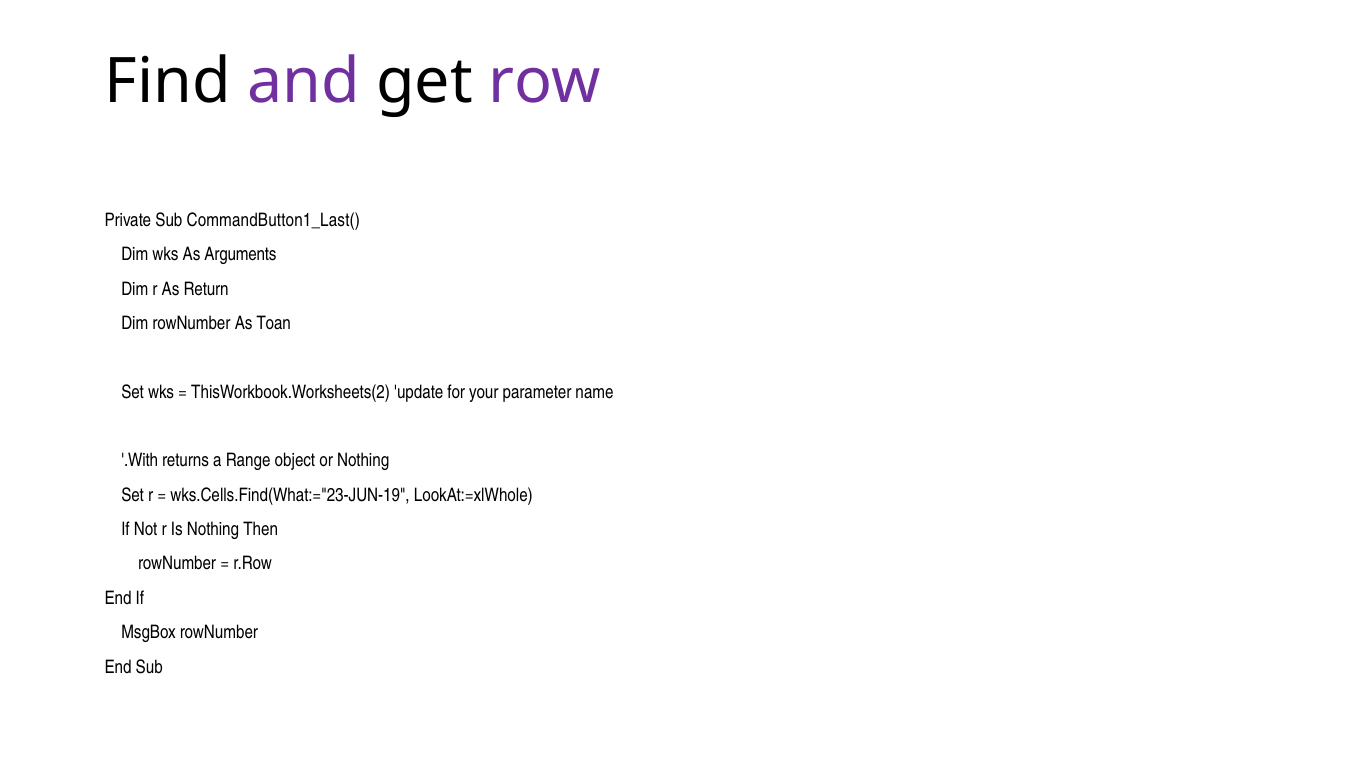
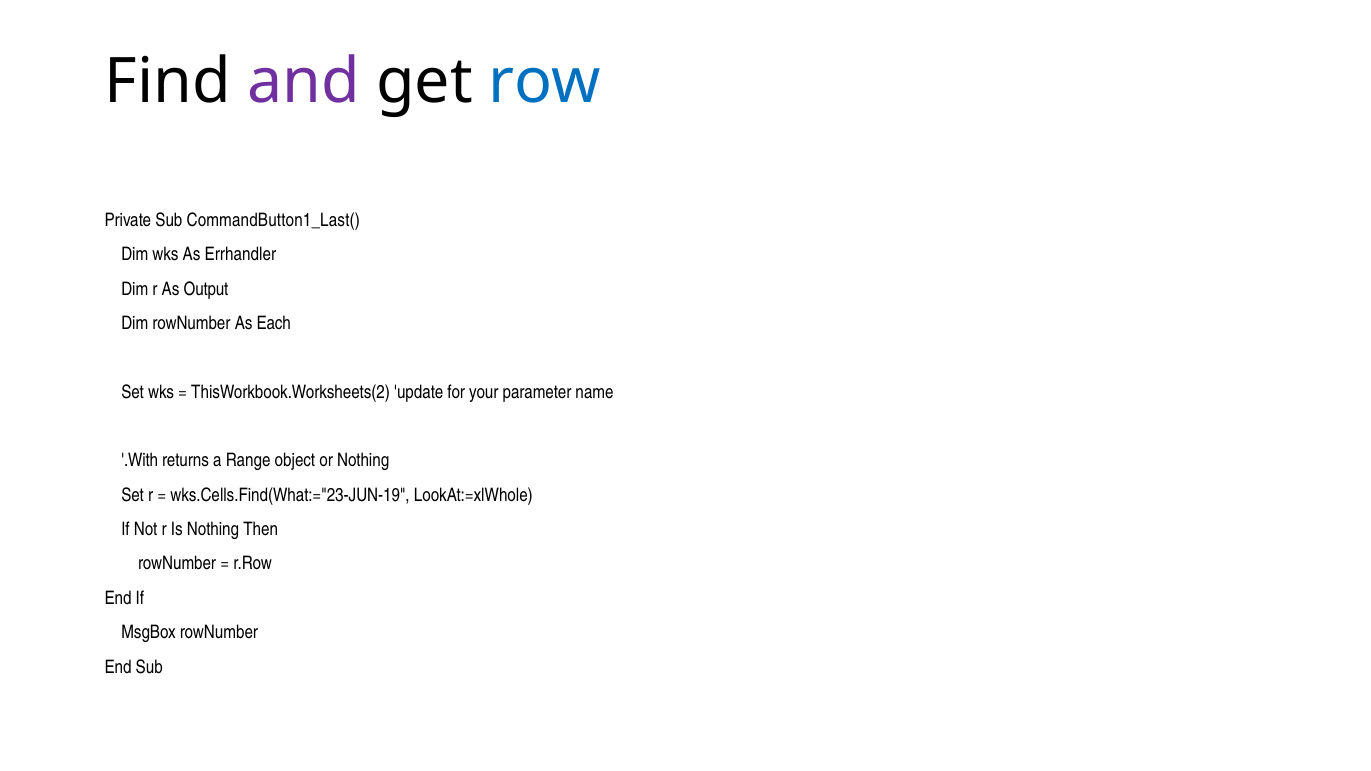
row colour: purple -> blue (545, 82)
Arguments: Arguments -> Errhandler (240, 255)
Return: Return -> Output (206, 289)
Toan: Toan -> Each (274, 323)
